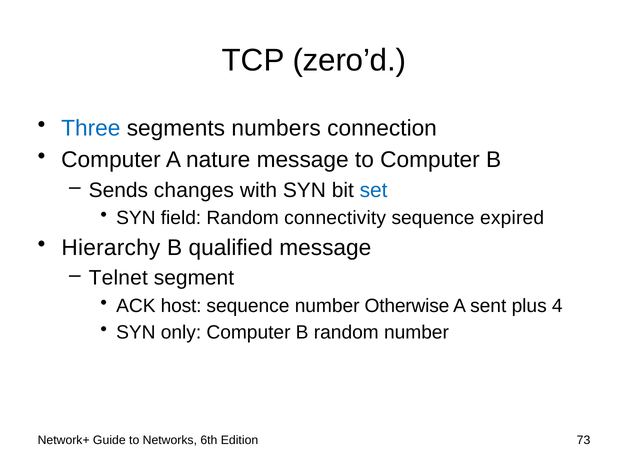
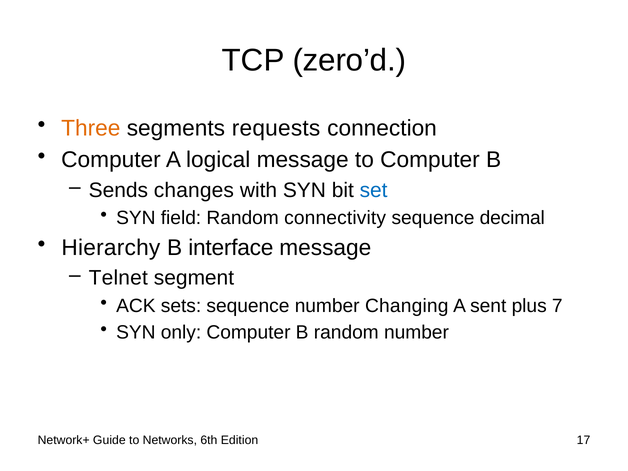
Three colour: blue -> orange (91, 128)
numbers: numbers -> requests (276, 128)
nature: nature -> logical (218, 160)
expired: expired -> decimal (512, 218)
qualified: qualified -> interface (231, 248)
host: host -> sets (181, 306)
Otherwise: Otherwise -> Changing (407, 306)
4: 4 -> 7 (557, 306)
73: 73 -> 17 (584, 440)
